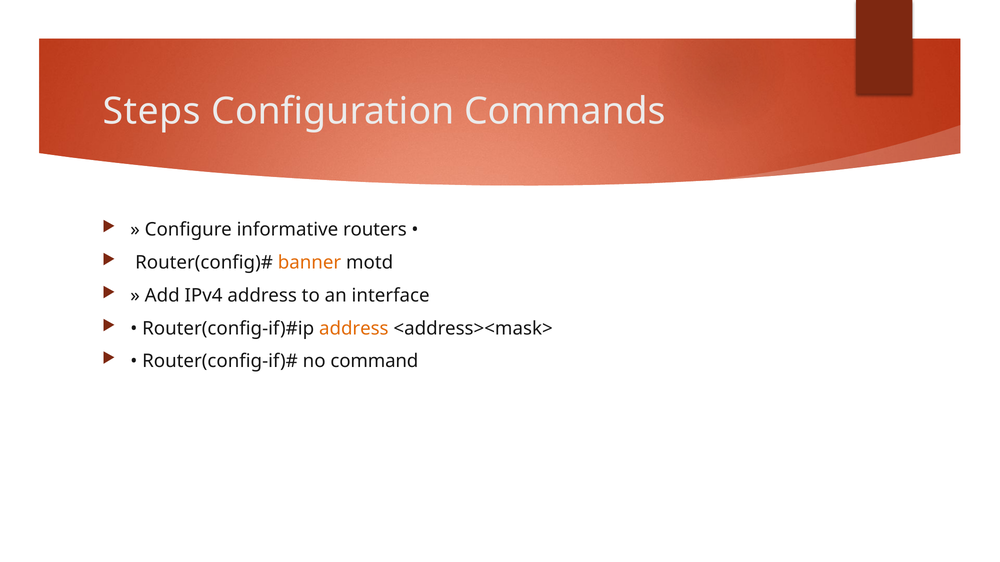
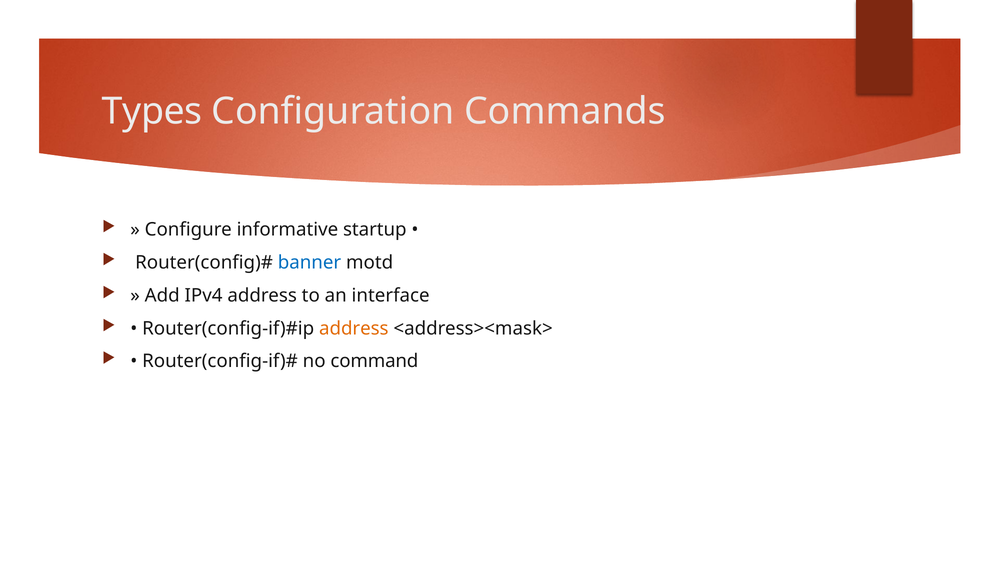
Steps: Steps -> Types (152, 111)
routers: routers -> startup (375, 230)
banner colour: orange -> blue (309, 263)
